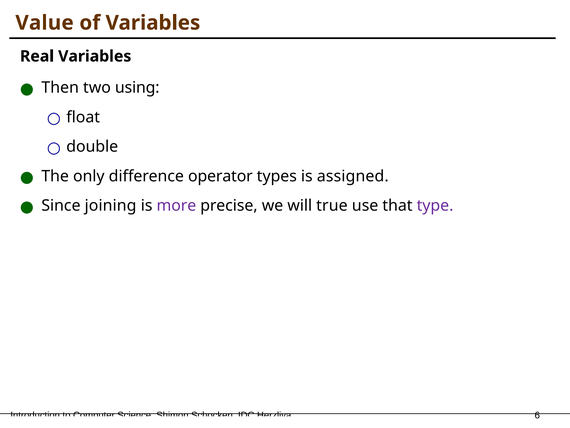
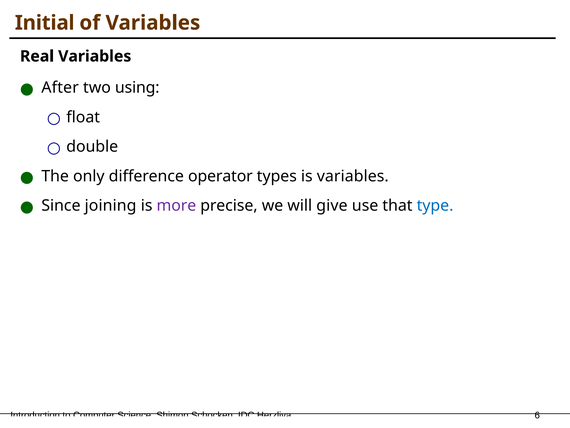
Value: Value -> Initial (45, 23)
Then: Then -> After (60, 88)
is assigned: assigned -> variables (353, 176)
true: true -> give (332, 205)
type colour: purple -> blue (435, 205)
